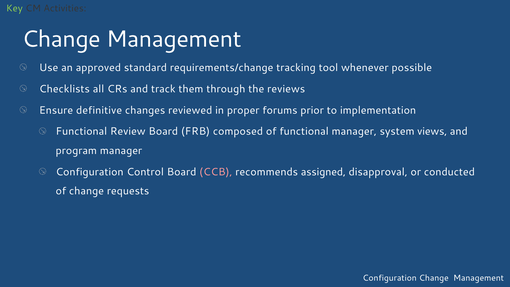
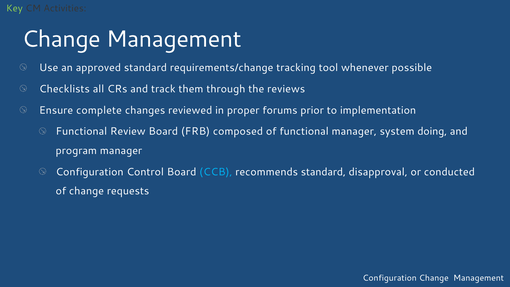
definitive: definitive -> complete (99, 110)
views: views -> doing (432, 131)
CCB colour: pink -> light blue (216, 172)
recommends assigned: assigned -> standard (323, 172)
